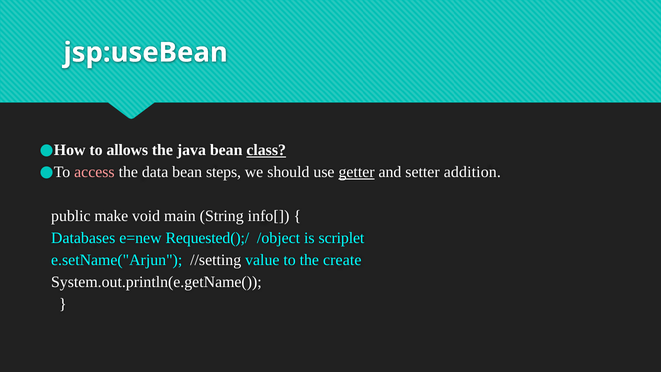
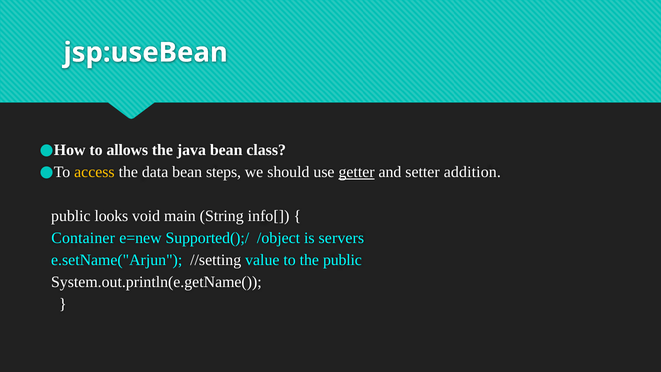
class underline: present -> none (266, 150)
access colour: pink -> yellow (94, 172)
make: make -> looks (111, 216)
Databases: Databases -> Container (83, 238)
Requested();/: Requested();/ -> Supported();/ (207, 238)
scriplet: scriplet -> servers (341, 238)
the create: create -> public (342, 260)
